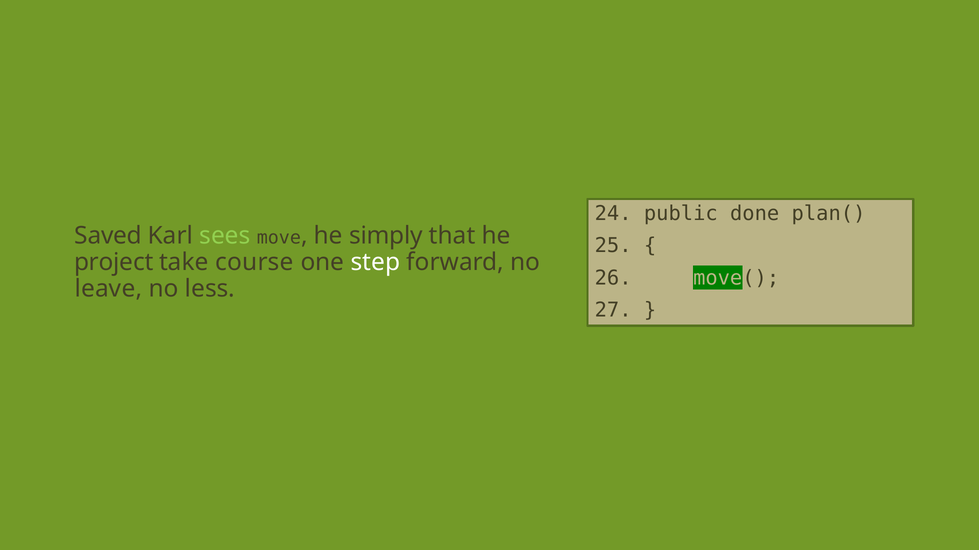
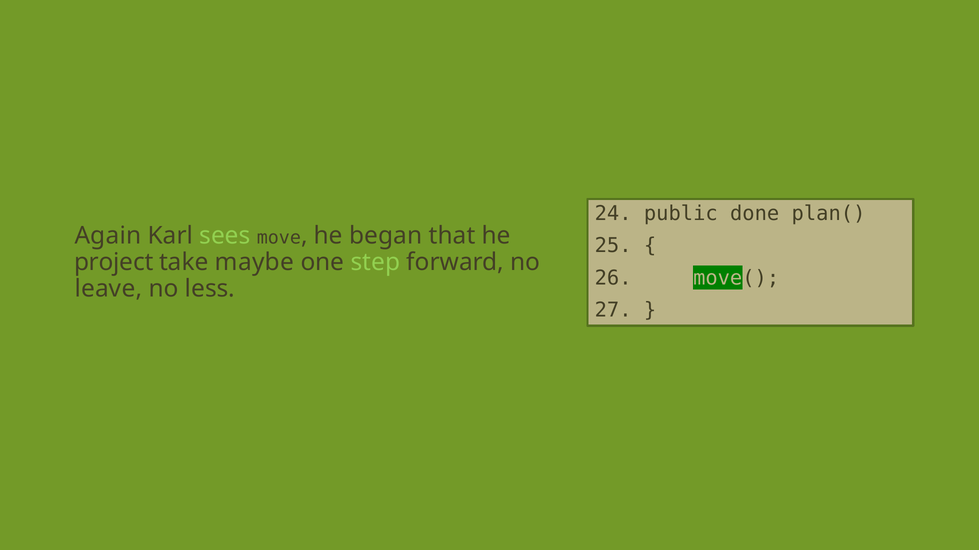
Saved: Saved -> Again (108, 236)
simply: simply -> began (386, 236)
course: course -> maybe (254, 262)
step colour: white -> light green (375, 262)
